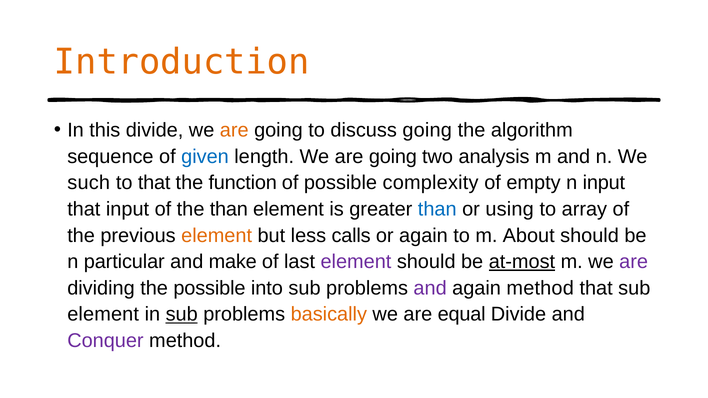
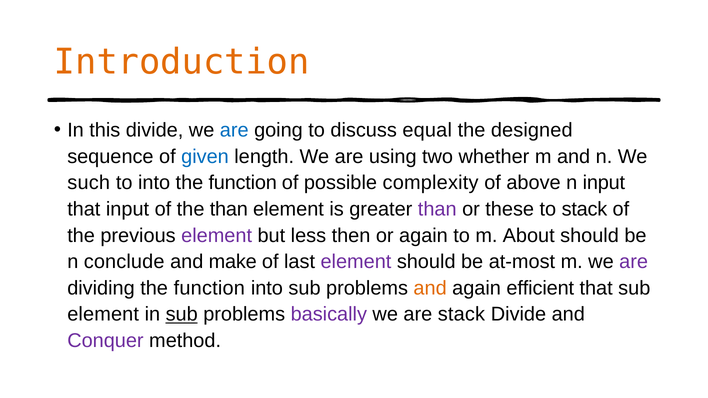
are colour: orange -> blue (234, 130)
discuss going: going -> equal (427, 130)
algorithm: algorithm -> designed (532, 130)
length We are going: going -> using (393, 157)
analysis: analysis -> whether (494, 157)
to that: that -> into (154, 183)
empty: empty -> above (534, 183)
than colour: blue -> purple (437, 209)
using: using -> these (510, 209)
to array: array -> stack (584, 209)
element colour: orange -> purple (217, 236)
calls: calls -> then (351, 236)
particular: particular -> conclude (124, 262)
at-most underline: present -> none (522, 262)
dividing the possible: possible -> function (209, 288)
and colour: purple -> orange (430, 288)
again method: method -> efficient (540, 288)
basically colour: orange -> purple (329, 315)
are equal: equal -> stack (461, 315)
